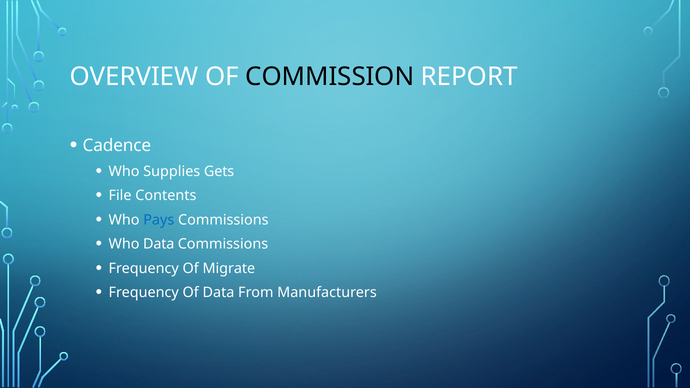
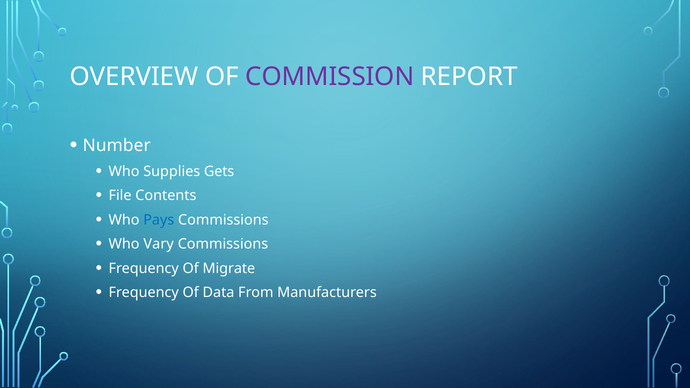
COMMISSION colour: black -> purple (330, 77)
Cadence: Cadence -> Number (117, 146)
Who Data: Data -> Vary (159, 244)
